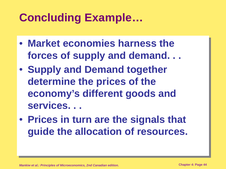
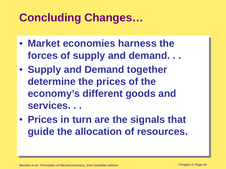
Example…: Example… -> Changes… (114, 18)
